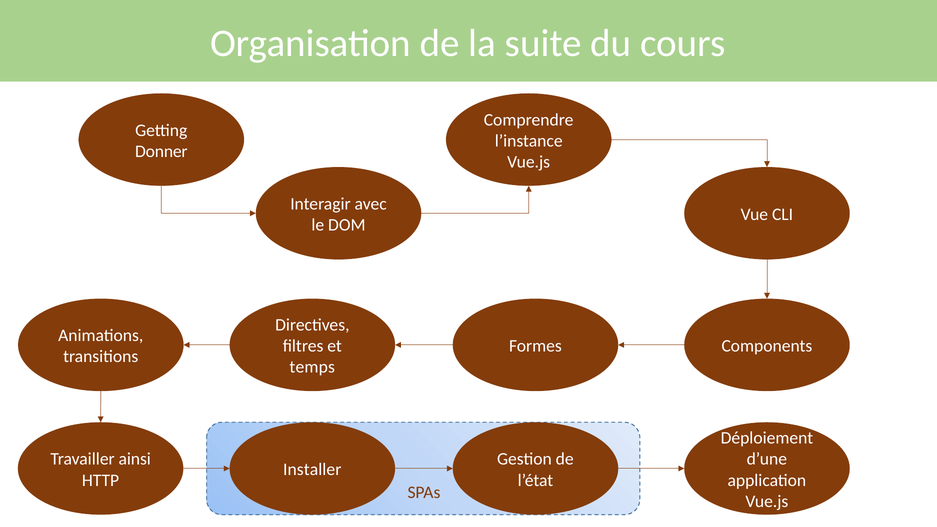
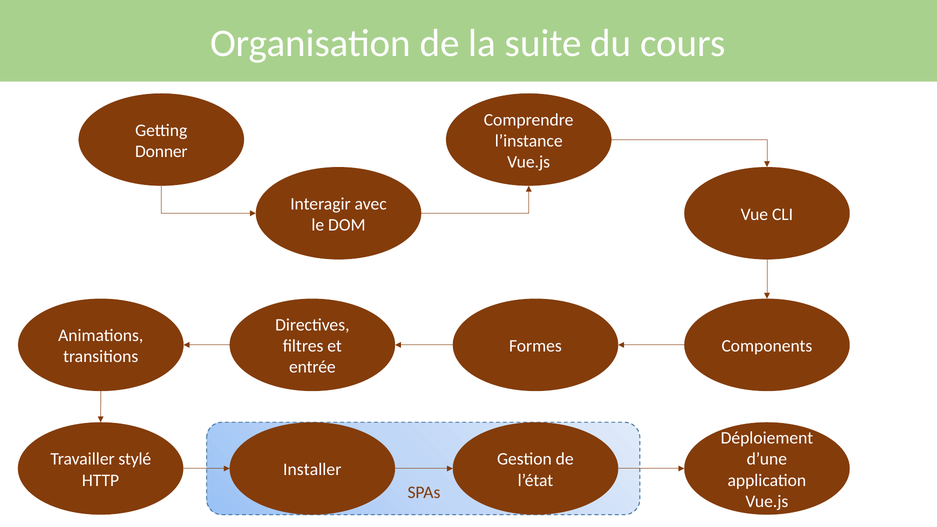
temps: temps -> entrée (312, 367)
ainsi: ainsi -> stylé (135, 459)
